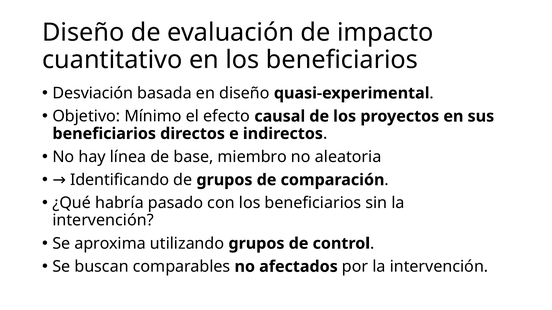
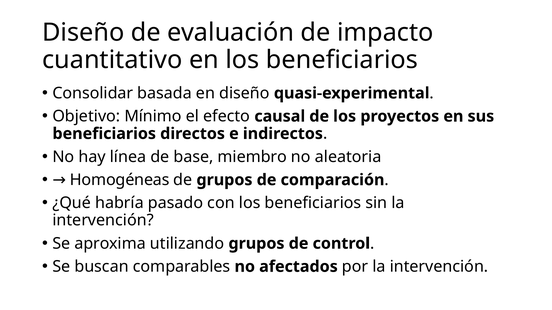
Desviación: Desviación -> Consolidar (93, 93)
Identificando: Identificando -> Homogéneas (120, 180)
